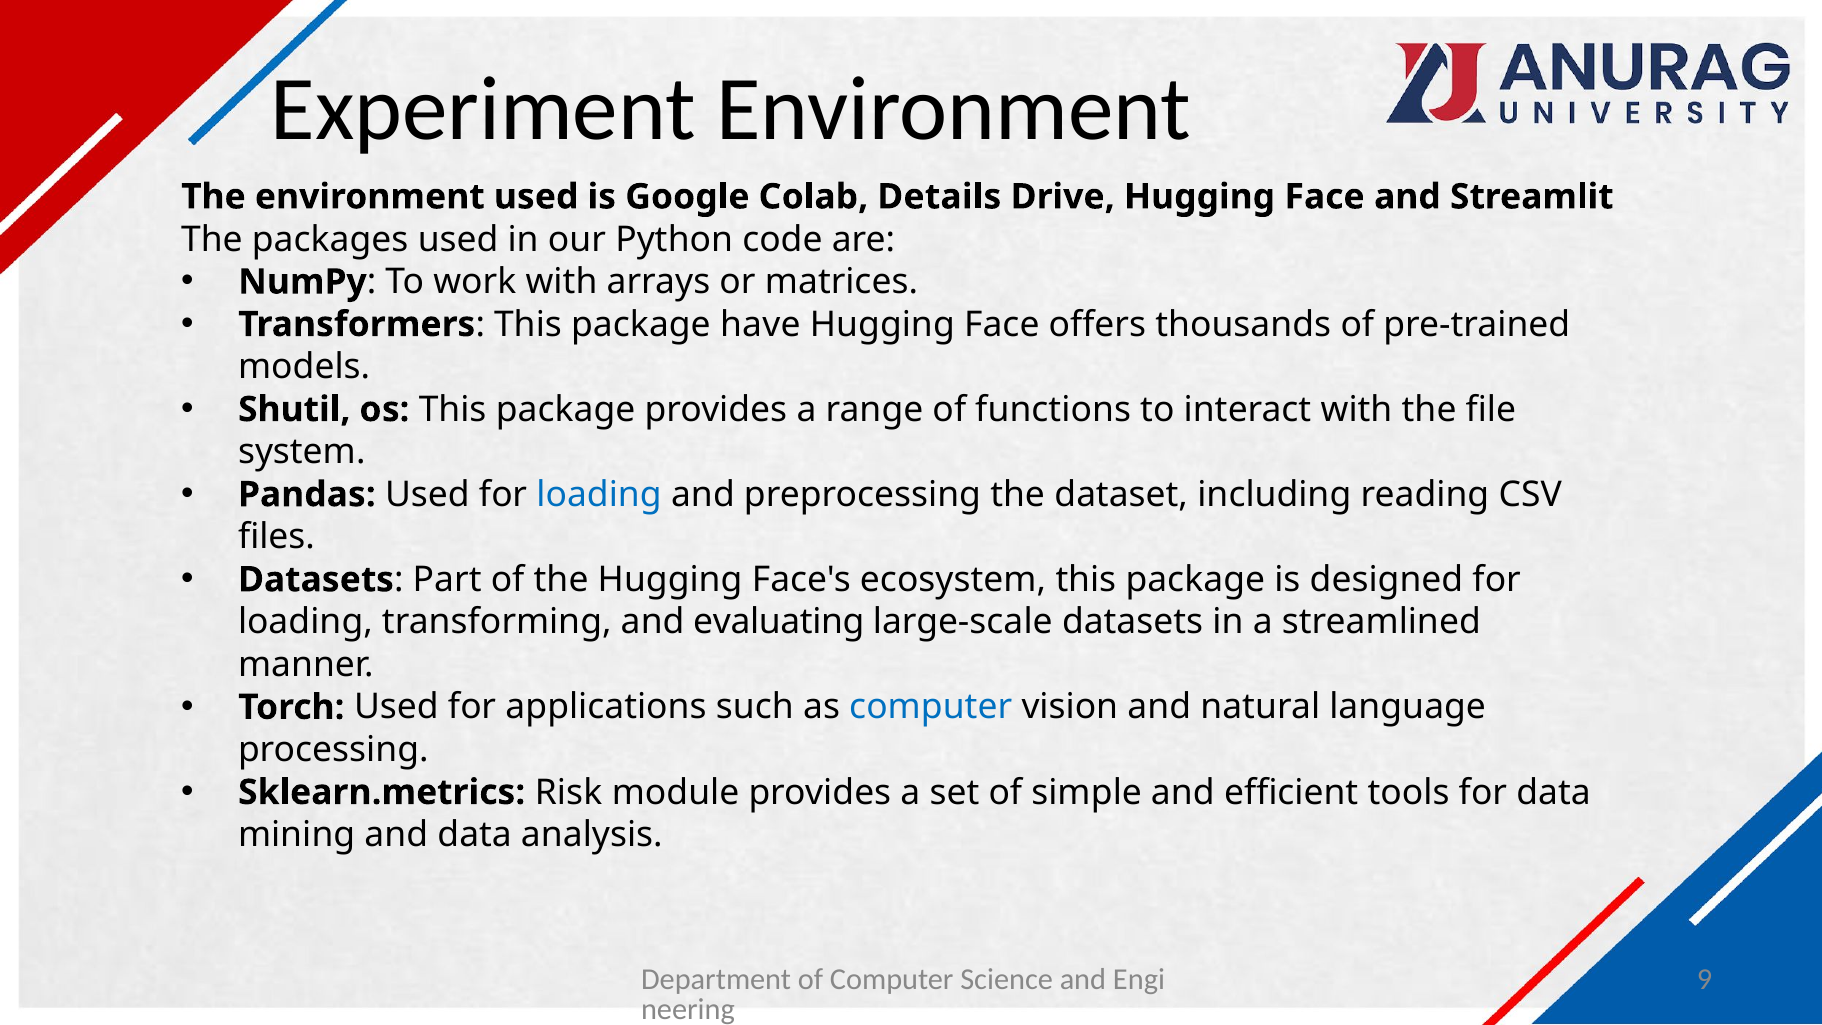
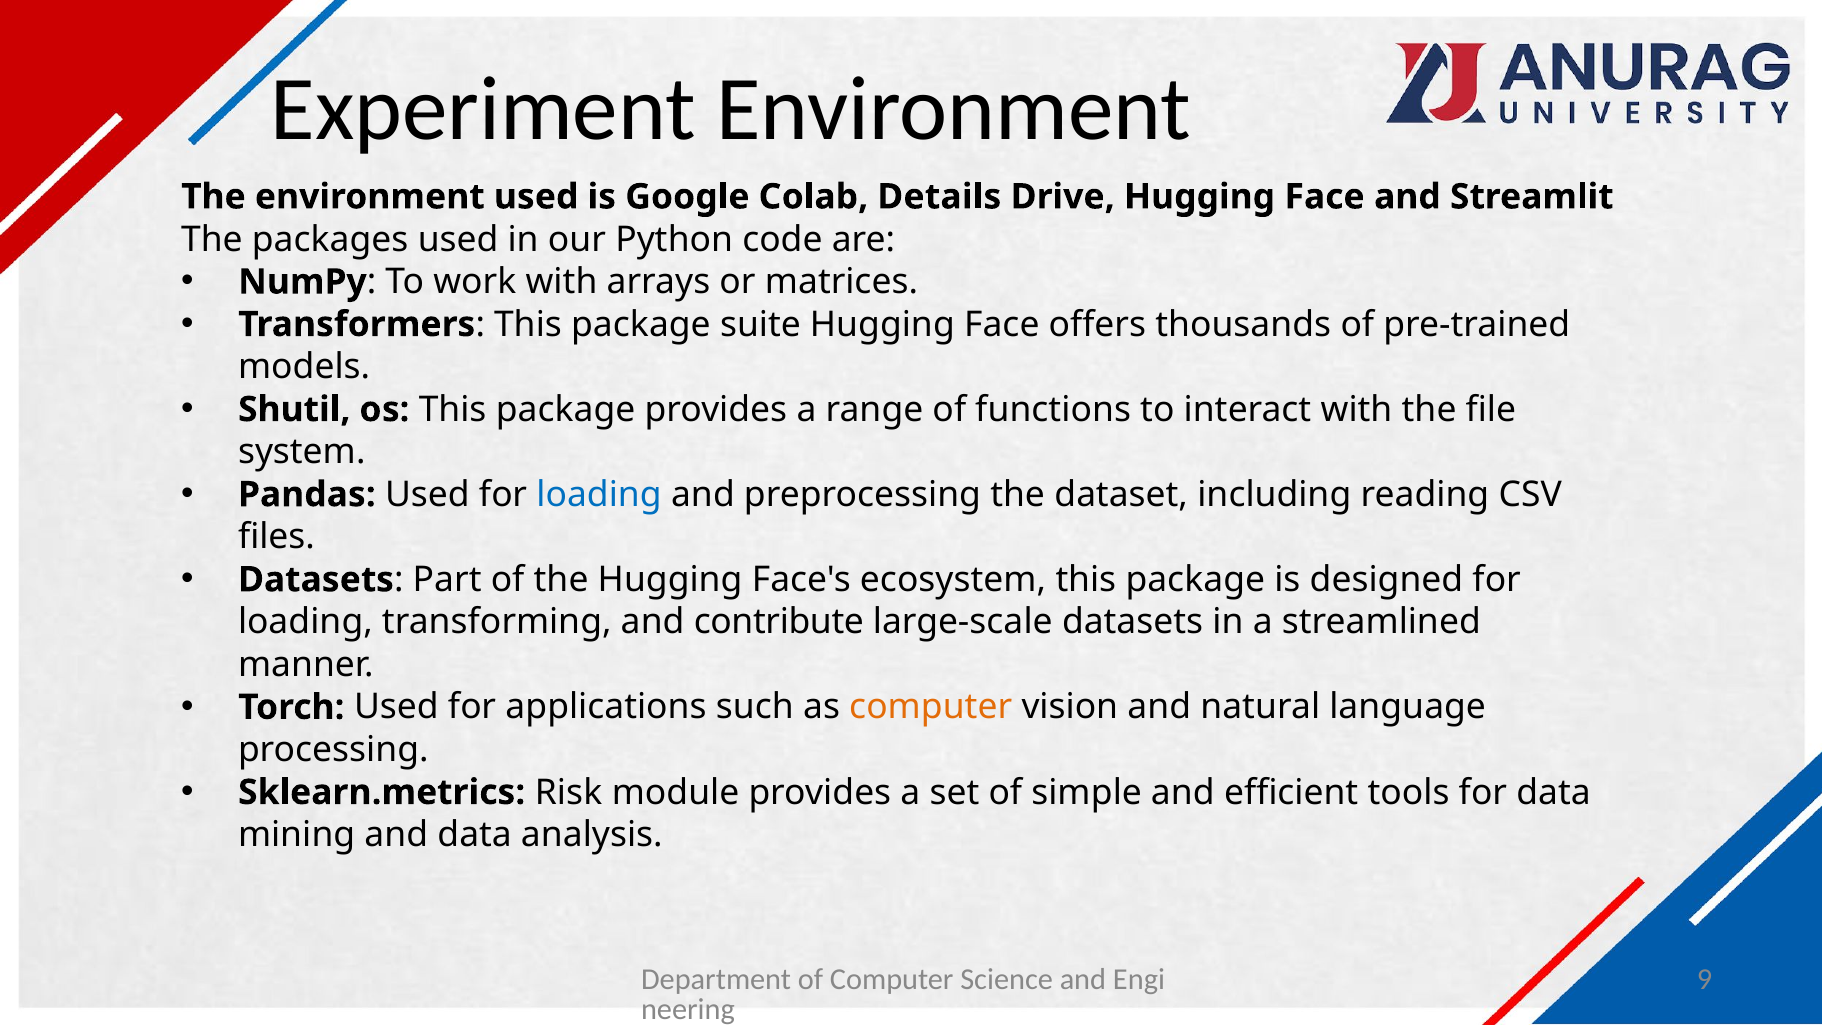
have: have -> suite (760, 324)
evaluating: evaluating -> contribute (779, 622)
computer colour: blue -> orange (931, 707)
